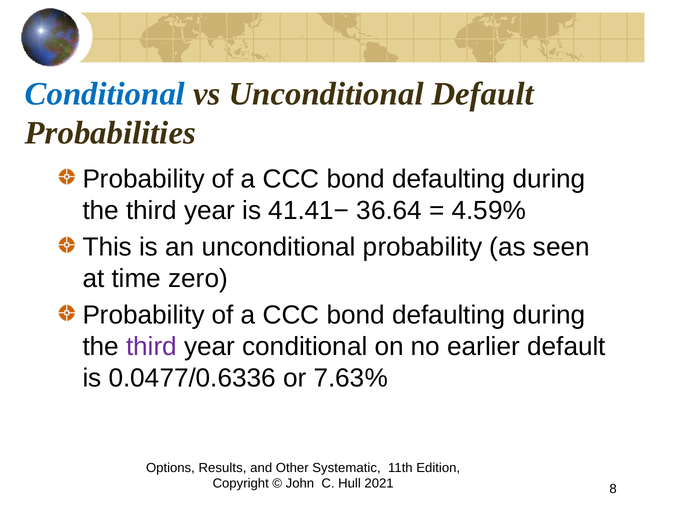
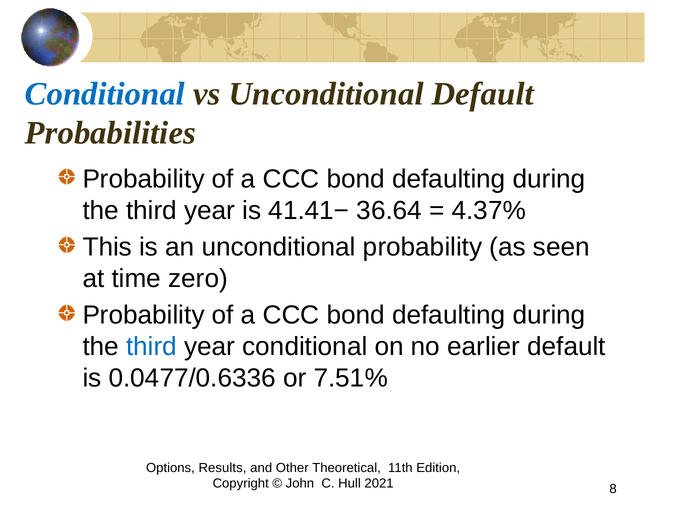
4.59%: 4.59% -> 4.37% (489, 211)
third colour: purple -> blue (152, 347)
7.63%: 7.63% -> 7.51% (351, 379)
Systematic: Systematic -> Theoretical (347, 468)
